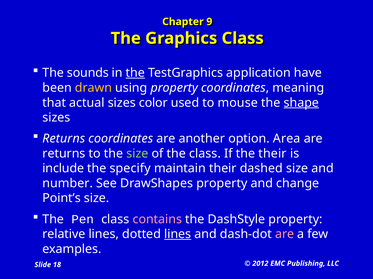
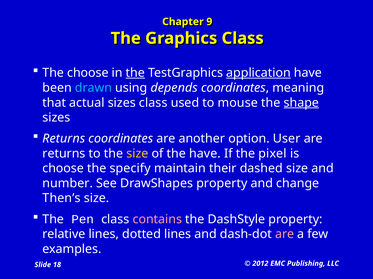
The sounds: sounds -> choose (88, 73)
application underline: none -> present (259, 73)
drawn colour: yellow -> light blue (93, 88)
using property: property -> depends (174, 88)
sizes color: color -> class (153, 103)
Area: Area -> User (287, 139)
size colour: light green -> yellow (137, 154)
the class: class -> have (205, 154)
the their: their -> pixel (272, 154)
include: include -> choose (63, 169)
Point’s: Point’s -> Then’s (62, 199)
lines underline: present -> none (178, 235)
